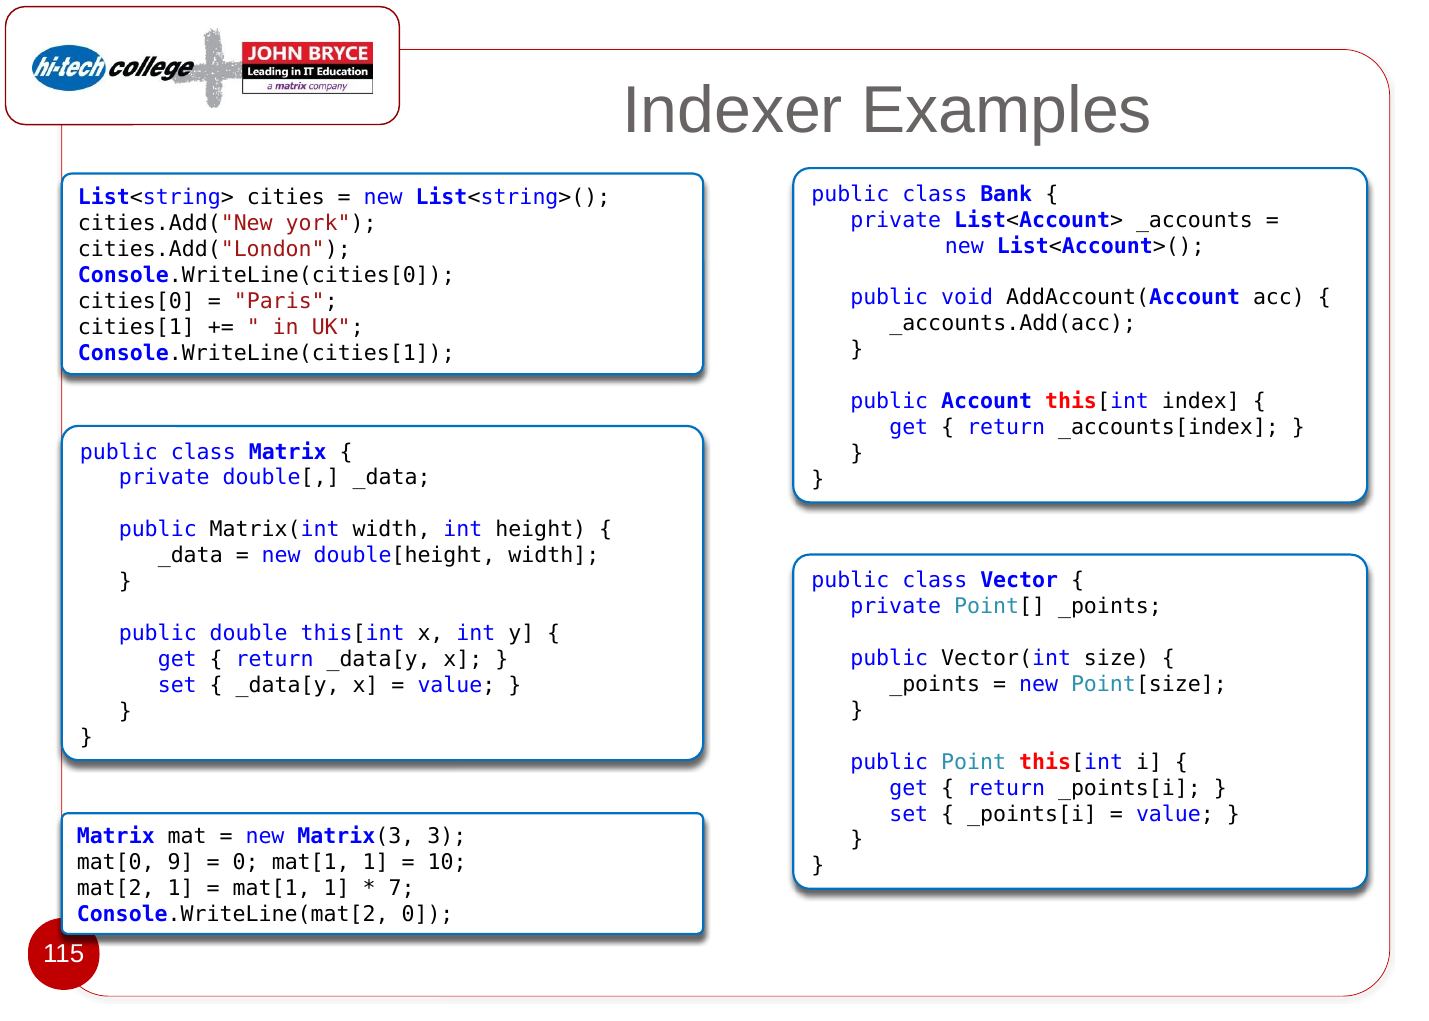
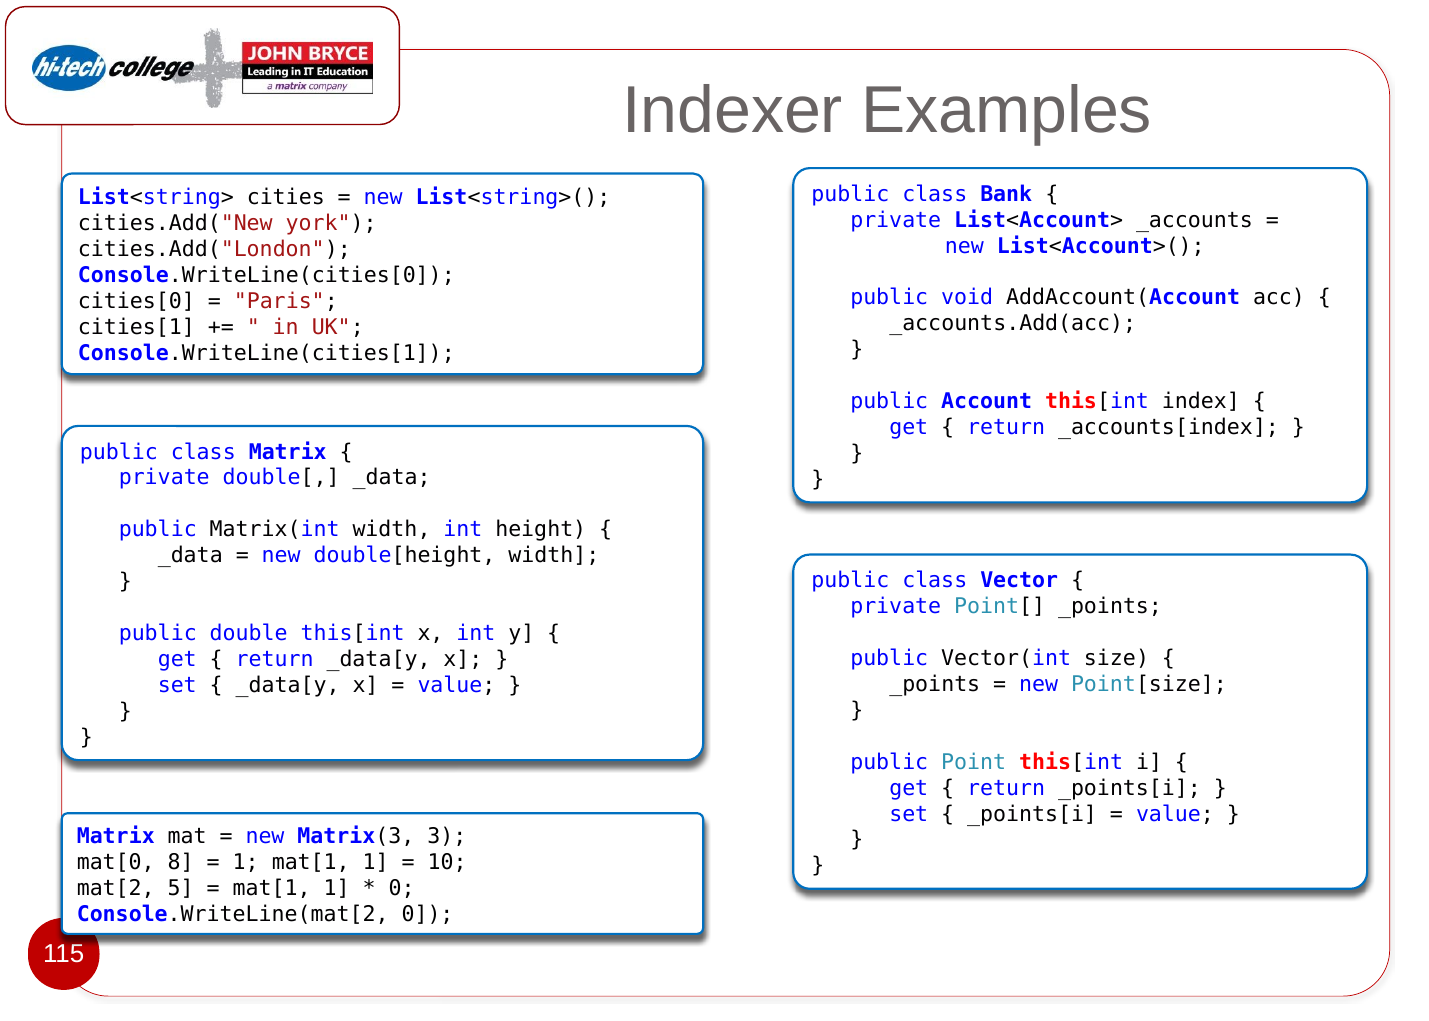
9: 9 -> 8 (181, 862)
0: 0 -> 1 (246, 862)
mat[2 1: 1 -> 5 (181, 888)
7: 7 -> 0 (402, 888)
